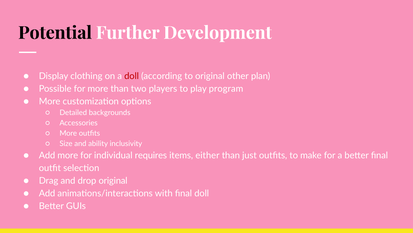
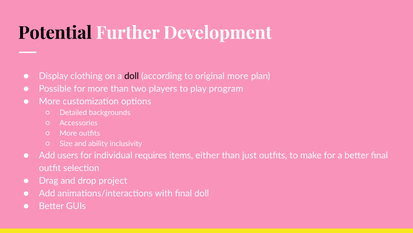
doll colour: red -> black (132, 76)
original other: other -> more (238, 76)
Add more: more -> users (68, 155)
drop original: original -> project (113, 180)
